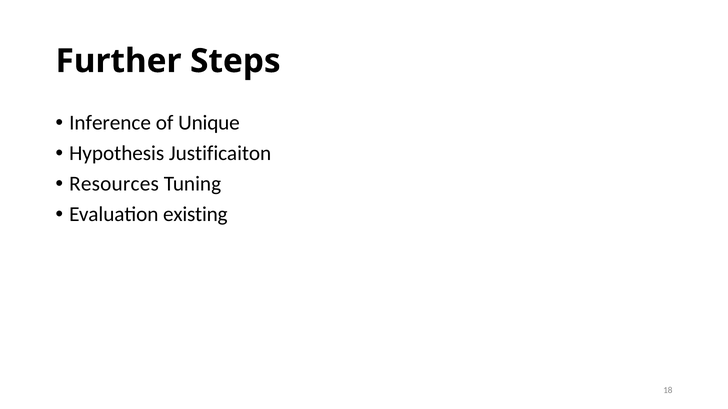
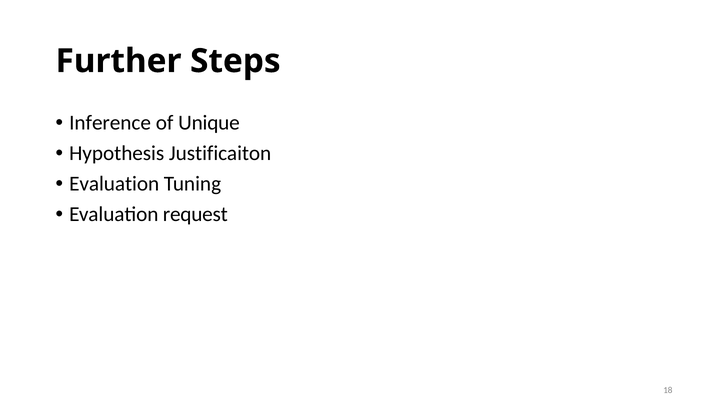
Resources: Resources -> Evaluation (114, 184)
existing: existing -> request (195, 215)
